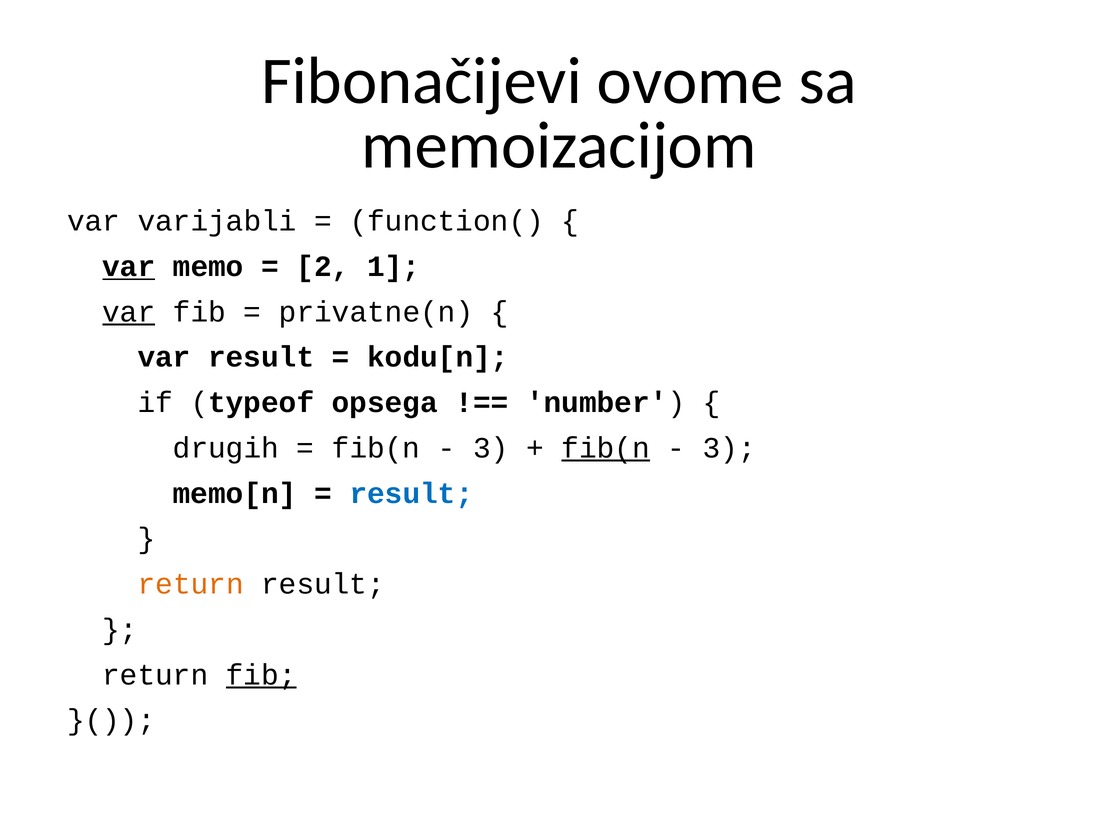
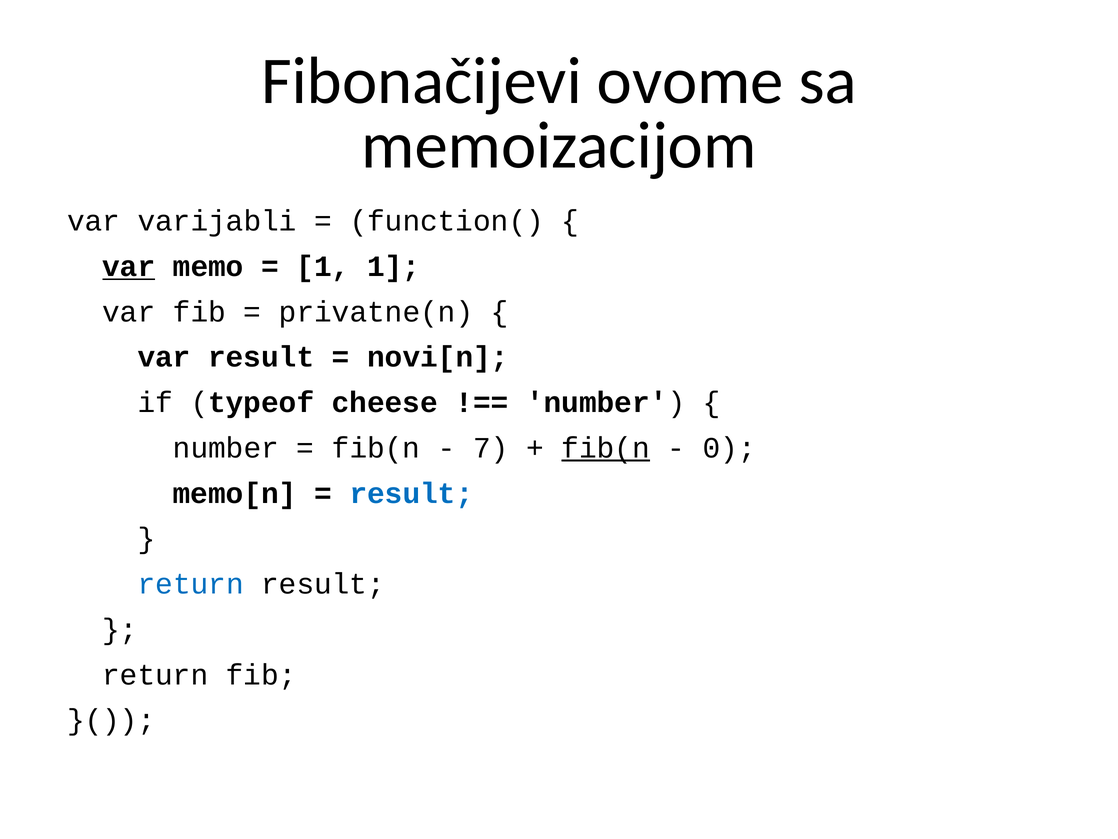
2: 2 -> 1 (323, 266)
var underline: present -> none (129, 312)
kodu[n: kodu[n -> novi[n (438, 357)
opsega: opsega -> cheese (385, 402)
drugih: drugih -> number (226, 448)
3: 3 -> 7 (491, 448)
3: 3 -> 0 (729, 448)
return colour: orange -> blue (191, 584)
fib underline: present -> none (261, 674)
